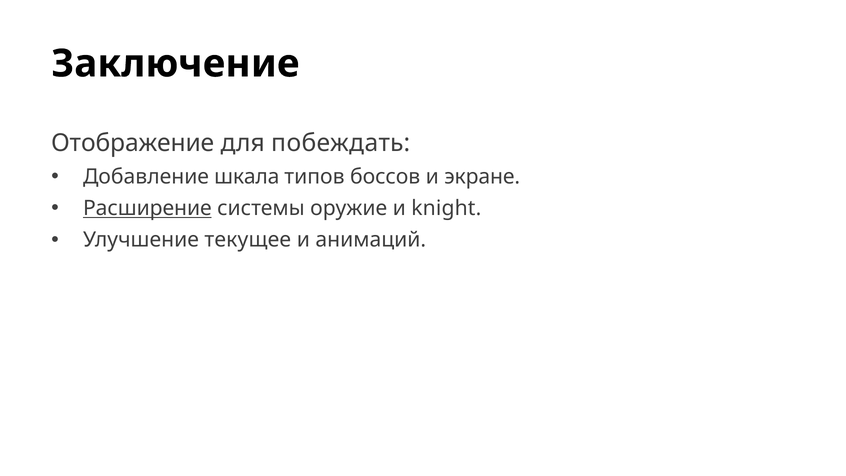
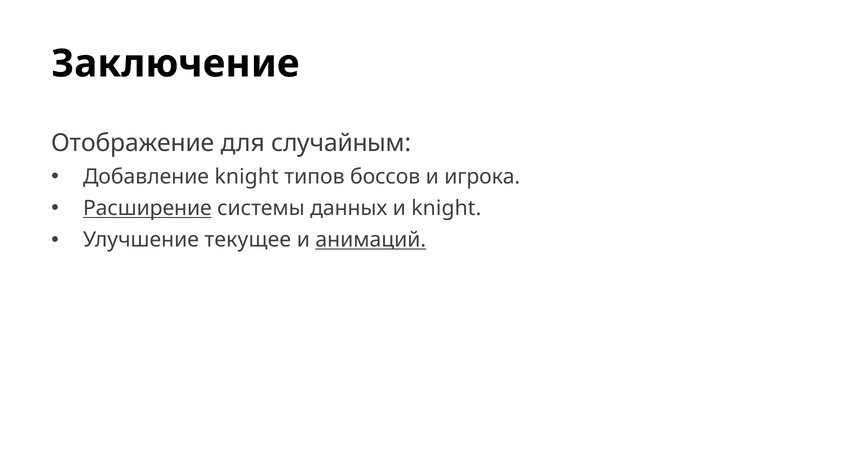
побеждать: побеждать -> случайным (341, 143)
Добавление шкала: шкала -> knight (247, 177)
экране: экране -> игрока (482, 177)
оружие: оружие -> данных (349, 208)
анимаций underline: none -> present (371, 240)
